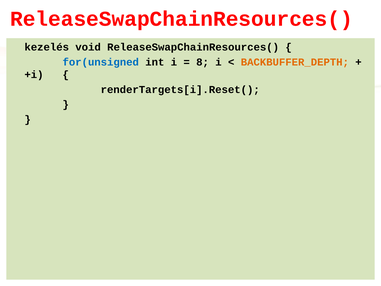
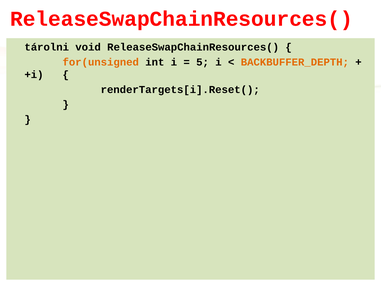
kezelés: kezelés -> tárolni (47, 47)
for(unsigned colour: blue -> orange (101, 62)
8: 8 -> 5 (203, 62)
